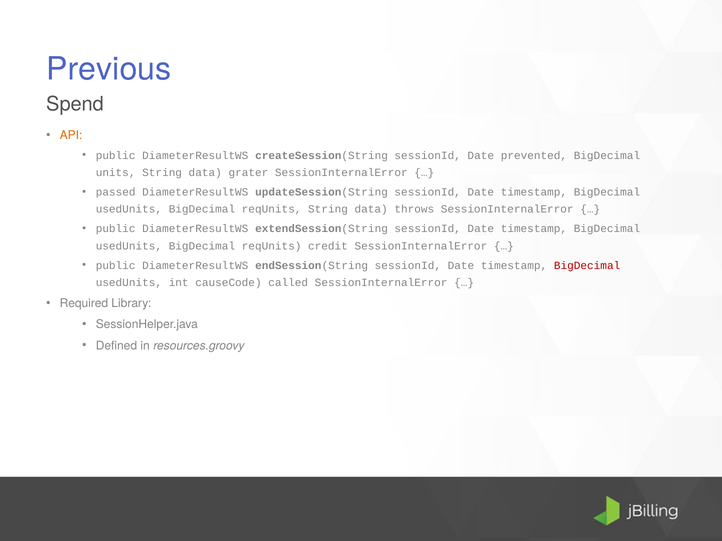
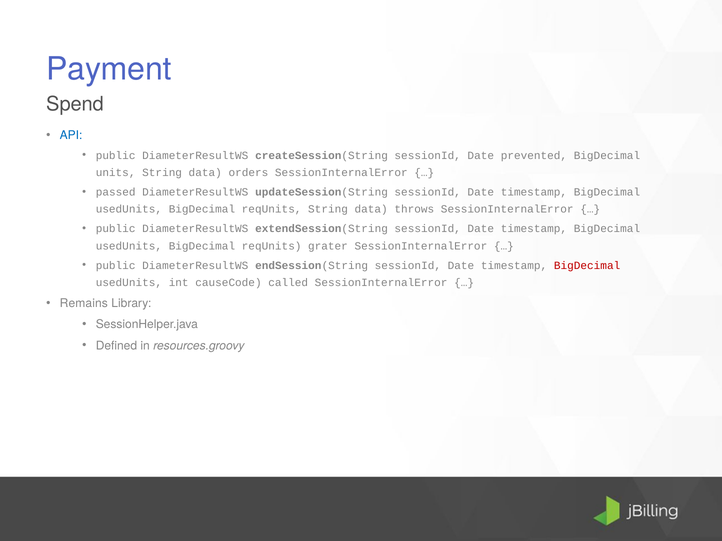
Previous: Previous -> Payment (109, 69)
API colour: orange -> blue (71, 136)
grater: grater -> orders (248, 173)
credit: credit -> grater (328, 246)
Required: Required -> Remains (84, 304)
